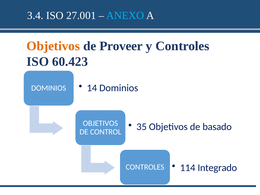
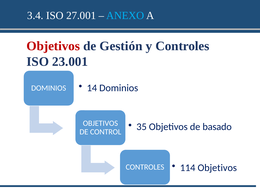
Objetivos colour: orange -> red (53, 46)
Proveer: Proveer -> Gestión (121, 46)
60.423: 60.423 -> 23.001 (70, 62)
Integrado: Integrado -> Objetivos (217, 168)
